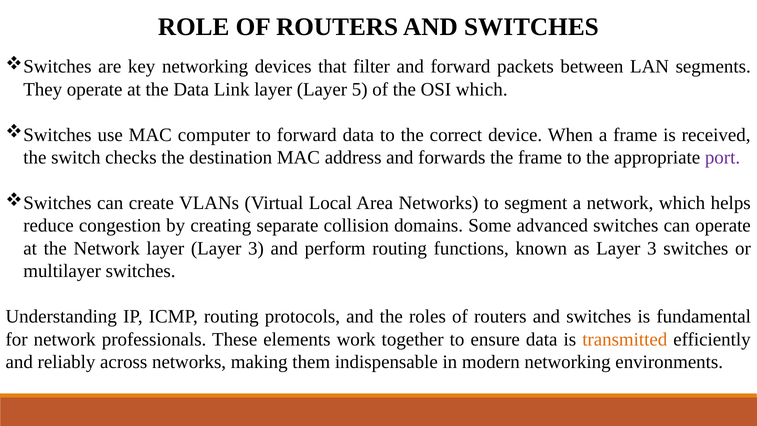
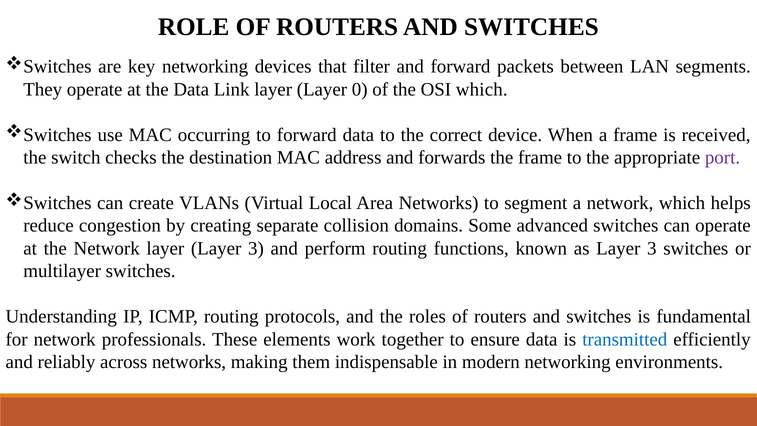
5: 5 -> 0 (360, 89)
computer: computer -> occurring (214, 135)
transmitted colour: orange -> blue (625, 339)
